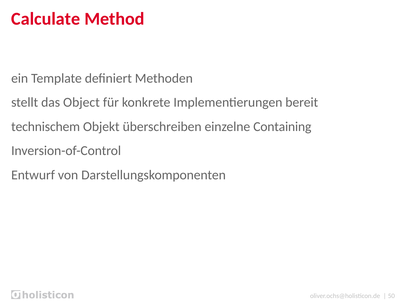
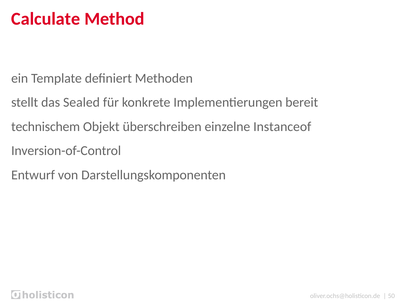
Object: Object -> Sealed (81, 102)
Containing: Containing -> Instanceof (282, 126)
